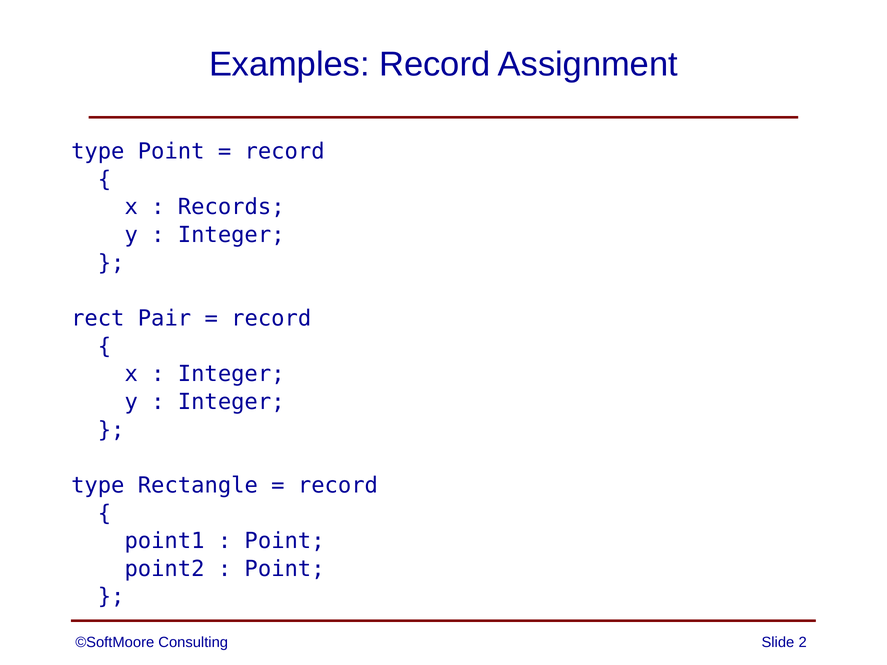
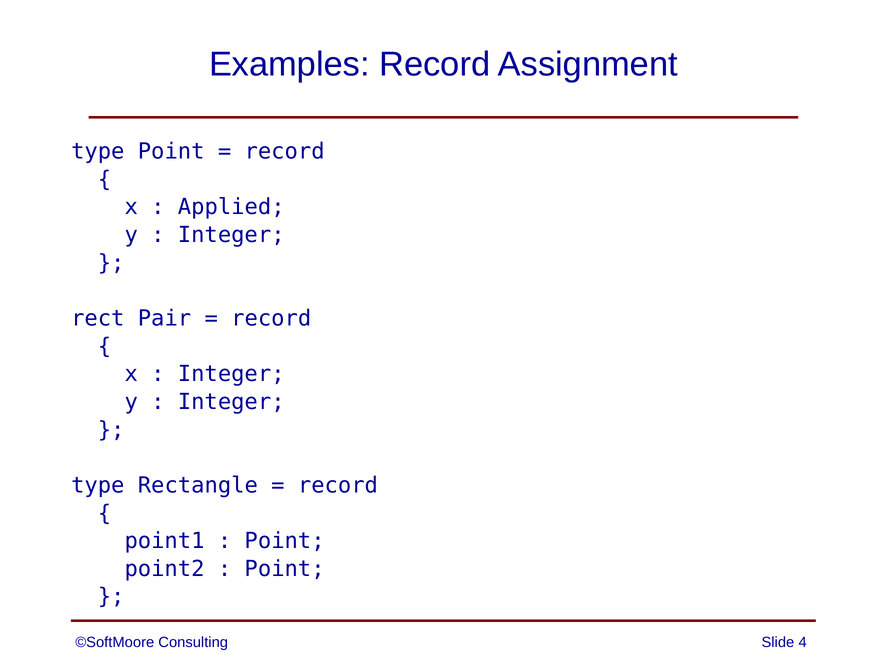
Records: Records -> Applied (231, 207)
2: 2 -> 4 (803, 643)
